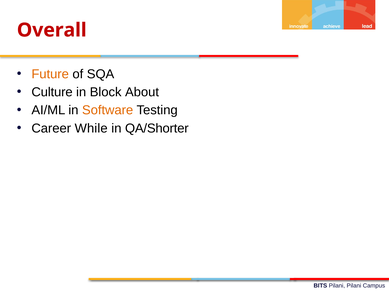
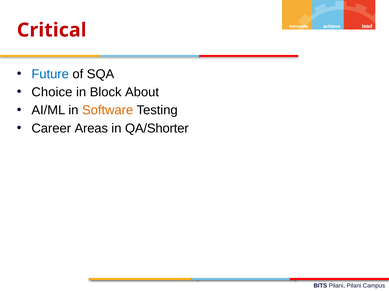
Overall: Overall -> Critical (52, 30)
Future colour: orange -> blue (50, 74)
Culture: Culture -> Choice (52, 92)
While: While -> Areas (91, 129)
